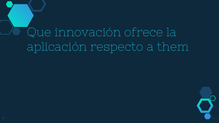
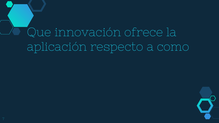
them: them -> como (173, 47)
